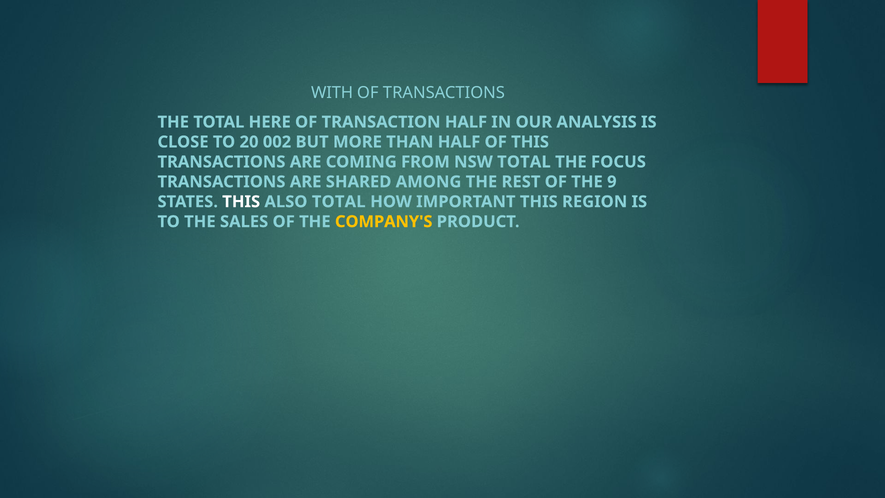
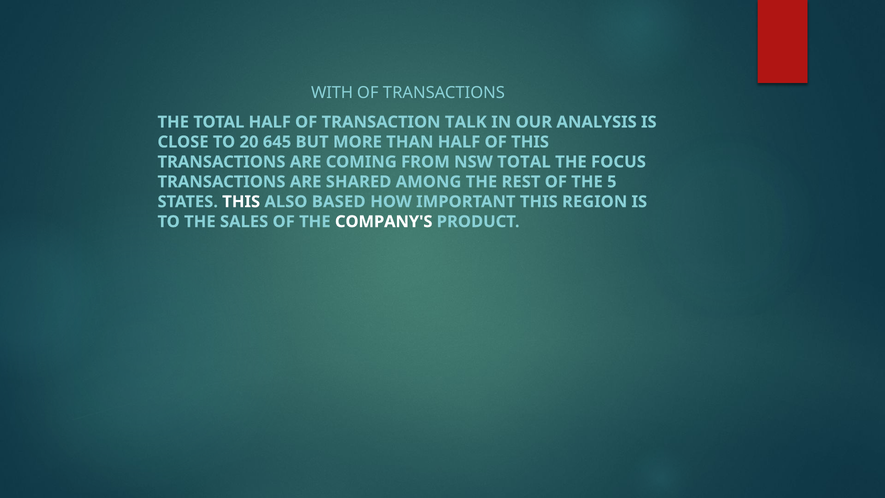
TOTAL HERE: HERE -> HALF (270, 122)
TRANSACTION HALF: HALF -> TALK (466, 122)
002: 002 -> 645 (277, 142)
9: 9 -> 5 (612, 182)
ALSO TOTAL: TOTAL -> BASED (339, 202)
COMPANY'S colour: yellow -> white (384, 222)
